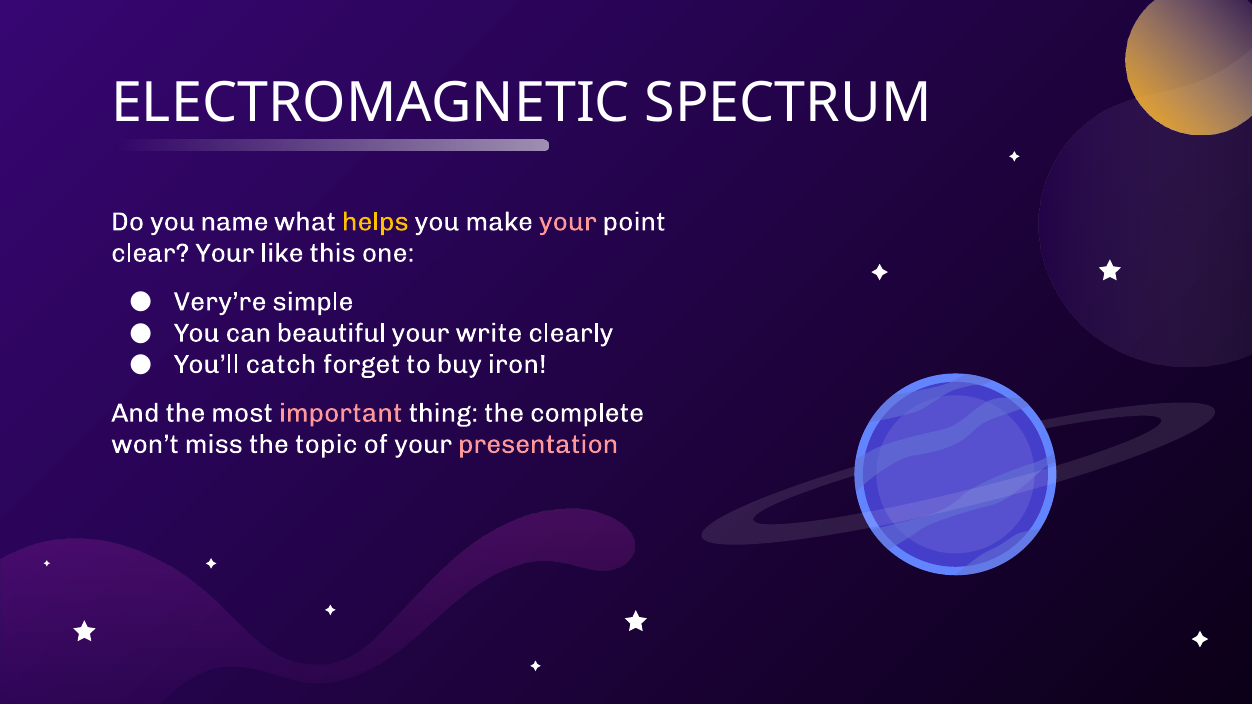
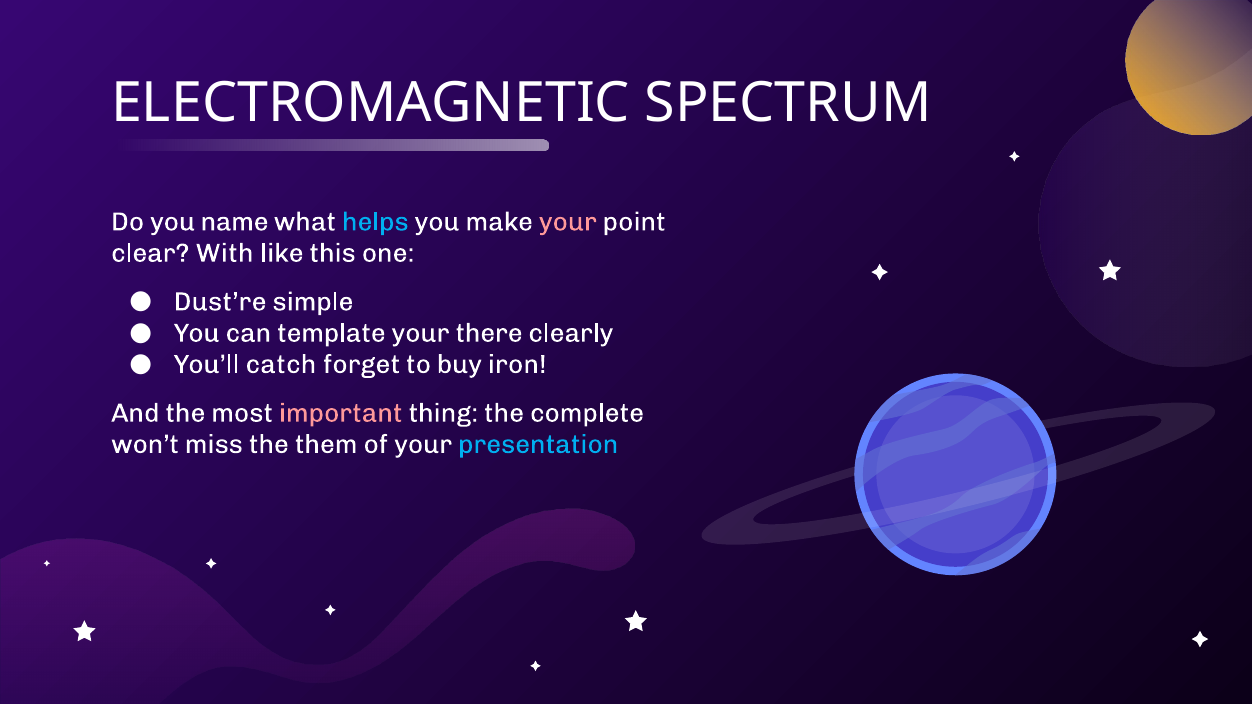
helps colour: yellow -> light blue (375, 222)
clear Your: Your -> With (225, 253)
Very’re: Very’re -> Dust’re (220, 302)
beautiful: beautiful -> template (331, 333)
write: write -> there (489, 333)
topic: topic -> them (326, 444)
presentation colour: pink -> light blue (538, 444)
